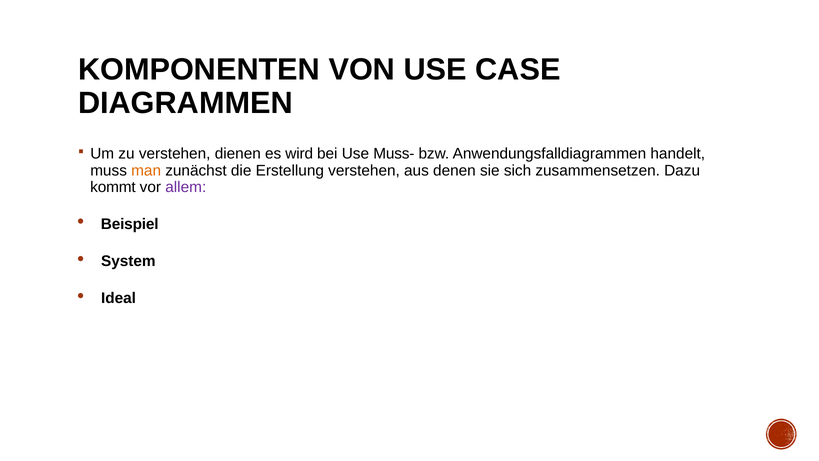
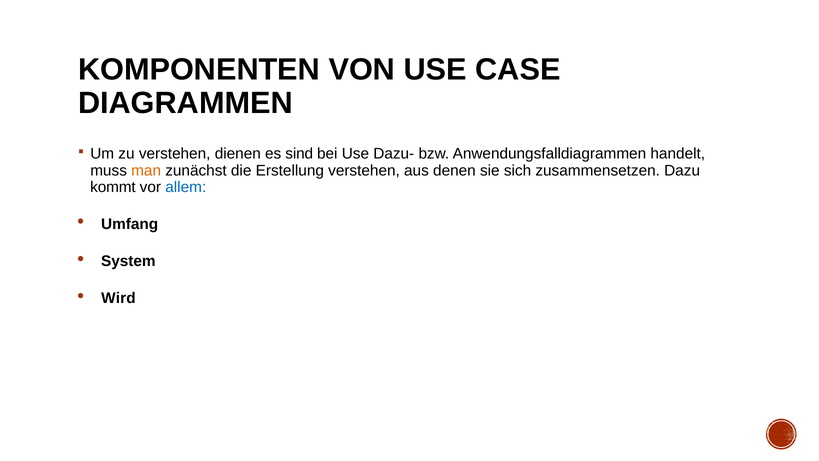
wird: wird -> sind (299, 154)
Muss-: Muss- -> Dazu- (394, 154)
allem colour: purple -> blue (186, 187)
Beispiel: Beispiel -> Umfang (130, 224)
Ideal: Ideal -> Wird (118, 298)
